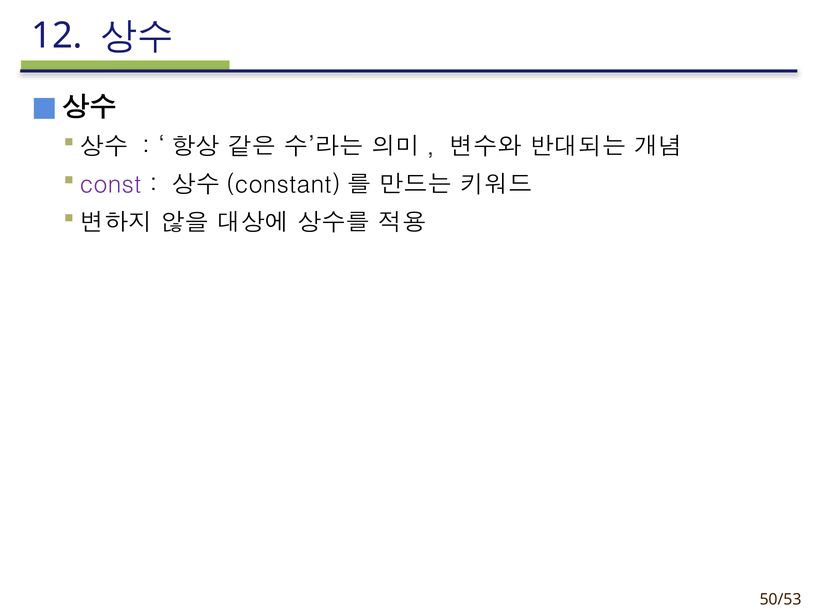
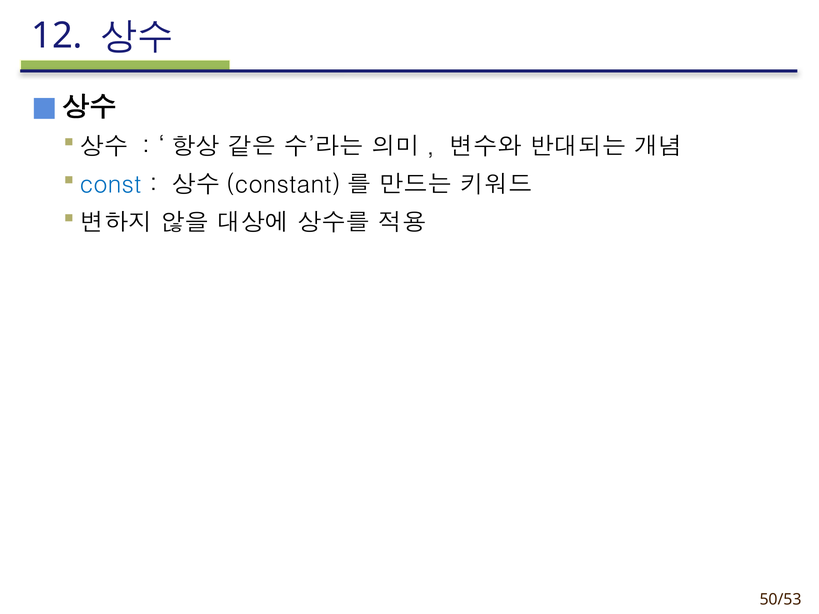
const colour: purple -> blue (111, 185)
